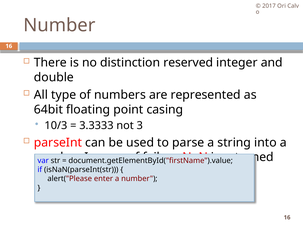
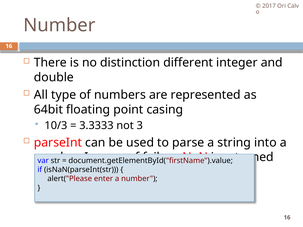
reserved: reserved -> different (188, 63)
